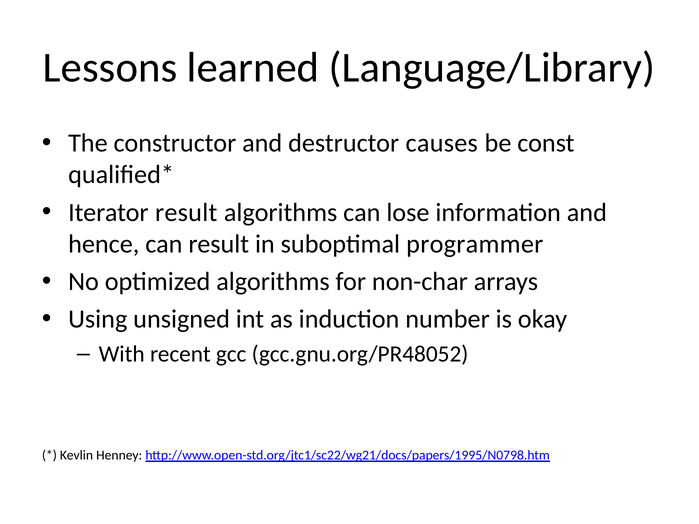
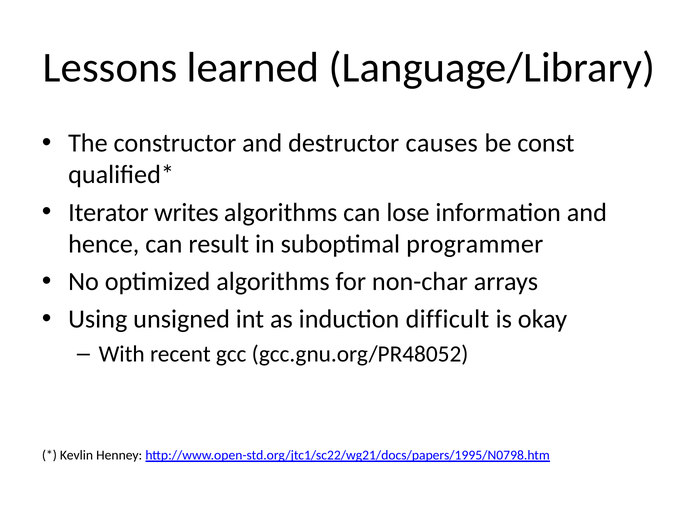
Iterator result: result -> writes (186, 213)
number: number -> difficult (447, 319)
